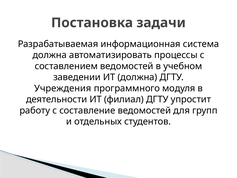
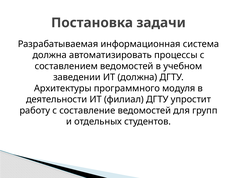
Учреждения: Учреждения -> Архитектуры (63, 88)
